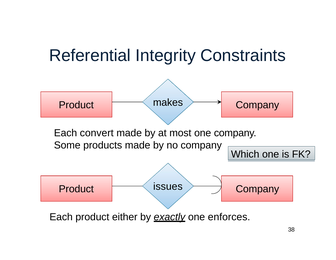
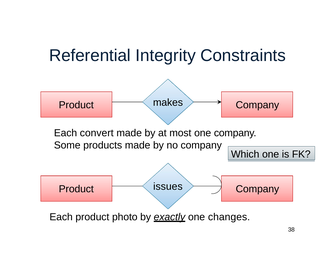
either: either -> photo (125, 217)
enforces: enforces -> changes (229, 217)
